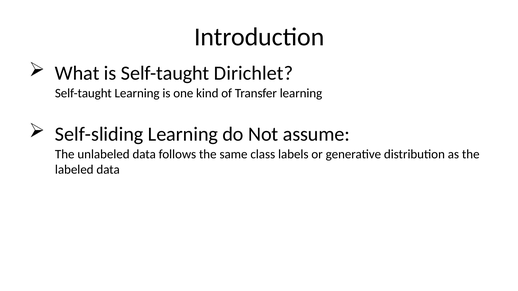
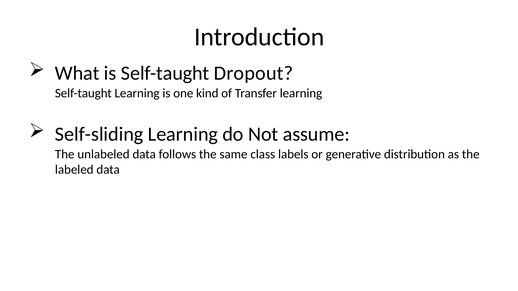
Dirichlet: Dirichlet -> Dropout (253, 73)
